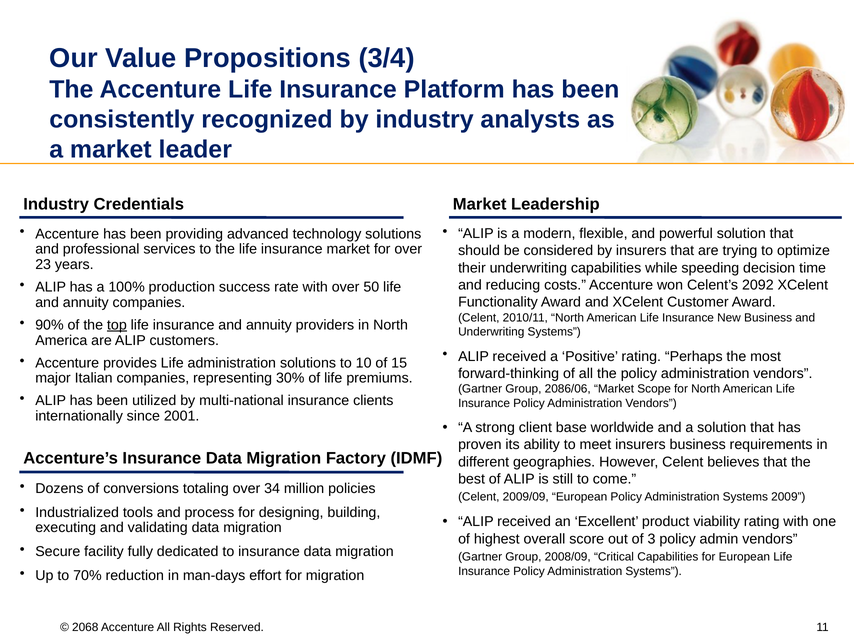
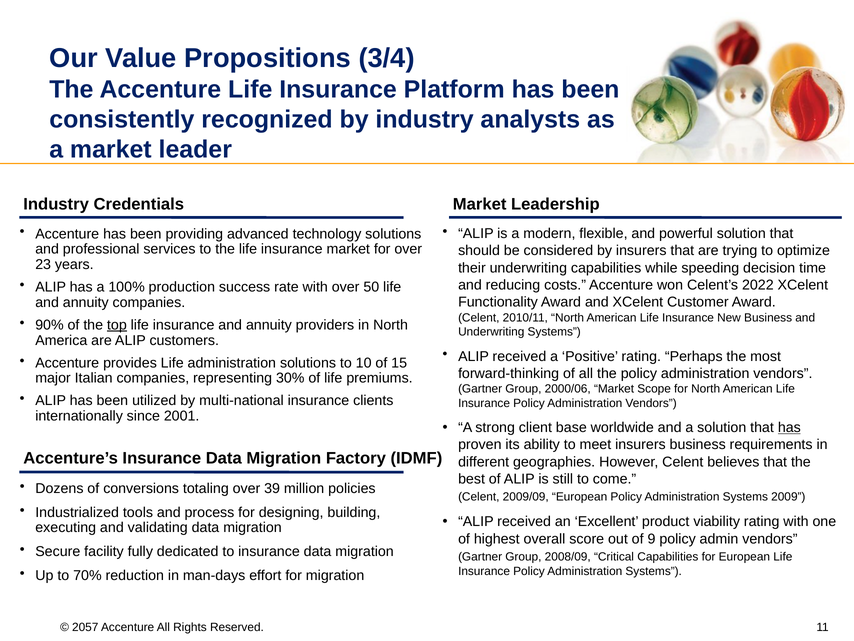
2092: 2092 -> 2022 (758, 285)
2086/06: 2086/06 -> 2000/06 (568, 389)
has underline: none -> present (789, 427)
34: 34 -> 39 (272, 488)
3: 3 -> 9 (652, 538)
2068: 2068 -> 2057 (85, 627)
